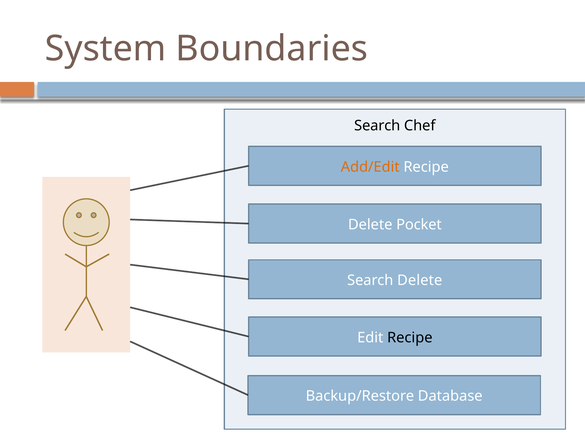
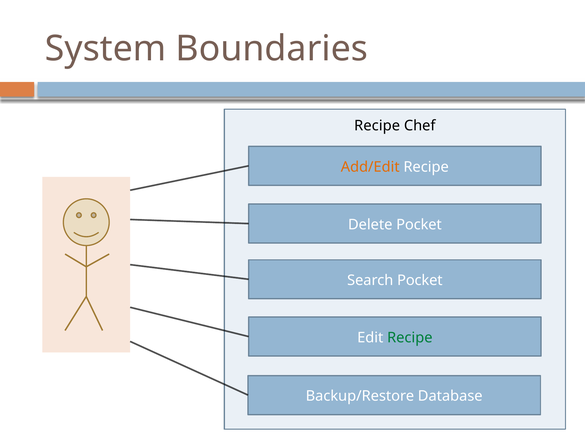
Search: Search -> Recipe (377, 126)
Search Delete: Delete -> Pocket (420, 280)
Recipe colour: black -> green (410, 337)
